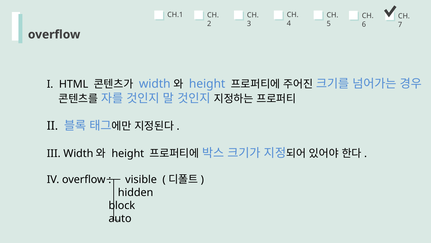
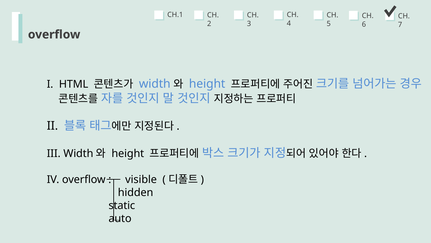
block: block -> static (122, 205)
